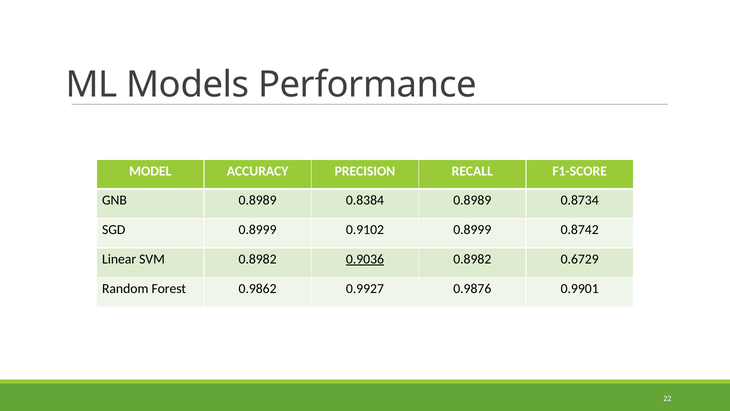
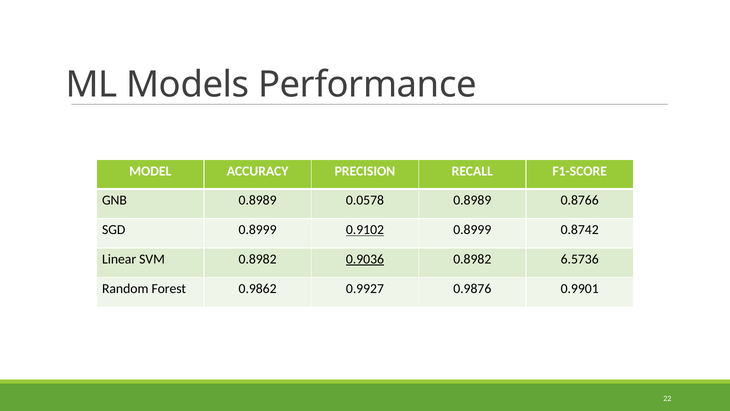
0.8384: 0.8384 -> 0.0578 (365, 200)
0.8734: 0.8734 -> 0.8766 (580, 200)
0.9102 underline: none -> present (365, 230)
0.6729: 0.6729 -> 6.5736 (580, 259)
